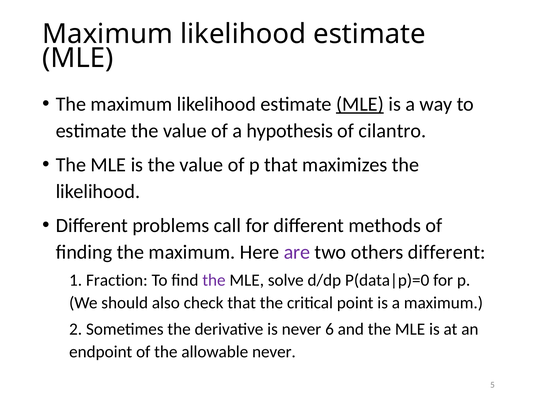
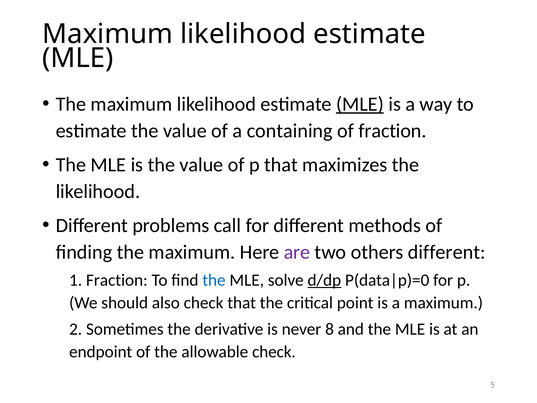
hypothesis: hypothesis -> containing (290, 131)
of cilantro: cilantro -> fraction (393, 131)
the colour: purple -> blue (214, 280)
d/dp underline: none -> present (324, 280)
6: 6 -> 8 (330, 329)
allowable never: never -> check (274, 352)
